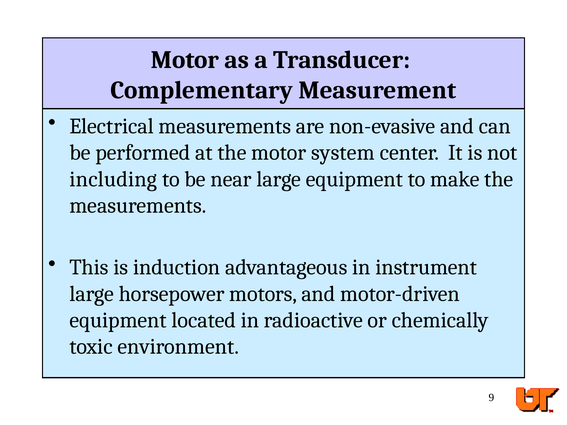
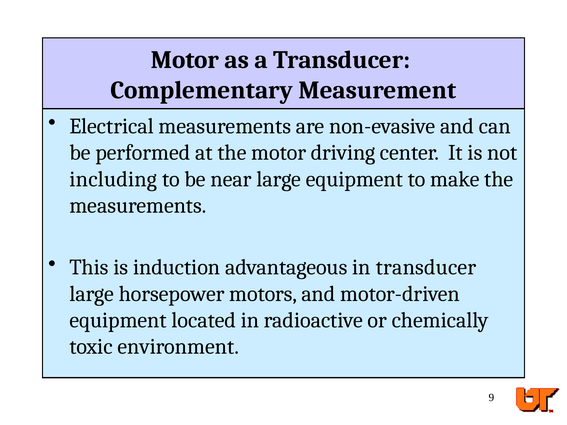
system: system -> driving (343, 153)
in instrument: instrument -> transducer (426, 267)
